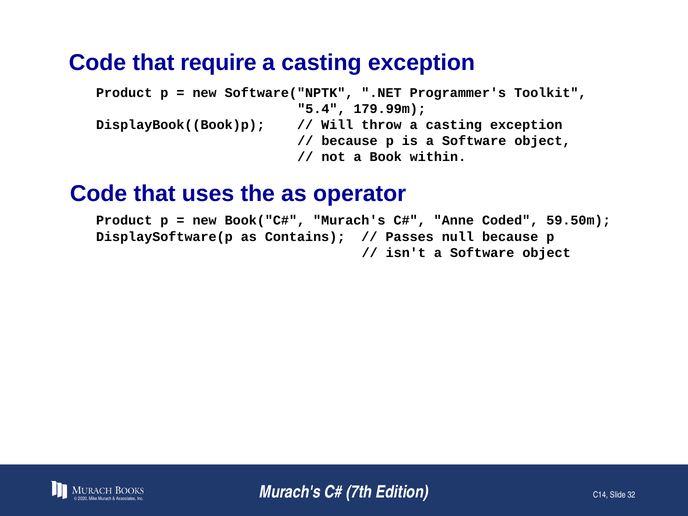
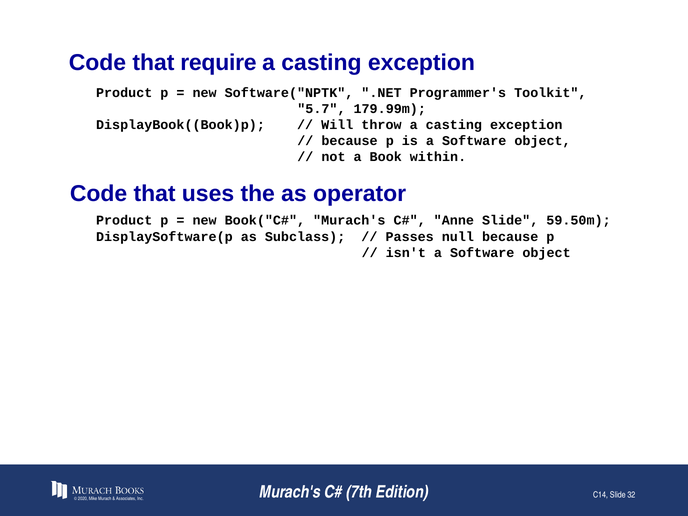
5.4: 5.4 -> 5.7 (321, 109)
Anne Coded: Coded -> Slide (510, 221)
Contains: Contains -> Subclass (305, 237)
